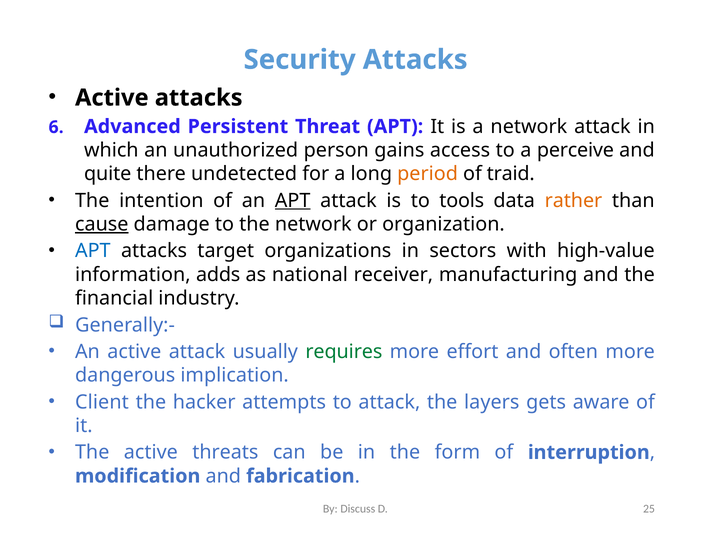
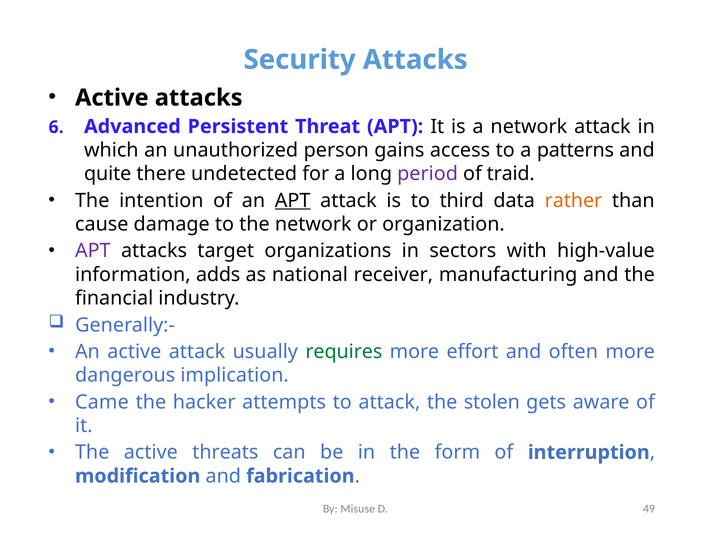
perceive: perceive -> patterns (575, 150)
period colour: orange -> purple (428, 174)
tools: tools -> third (462, 201)
cause underline: present -> none (102, 224)
APT colour: blue -> purple (93, 251)
Client: Client -> Came (102, 402)
layers: layers -> stolen (492, 402)
Discuss: Discuss -> Misuse (358, 509)
25: 25 -> 49 (649, 509)
